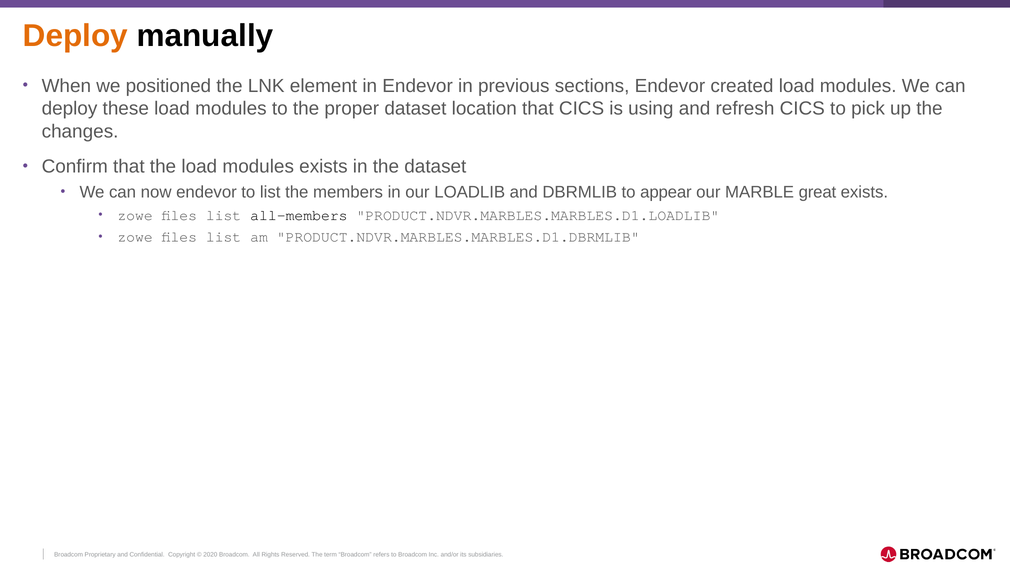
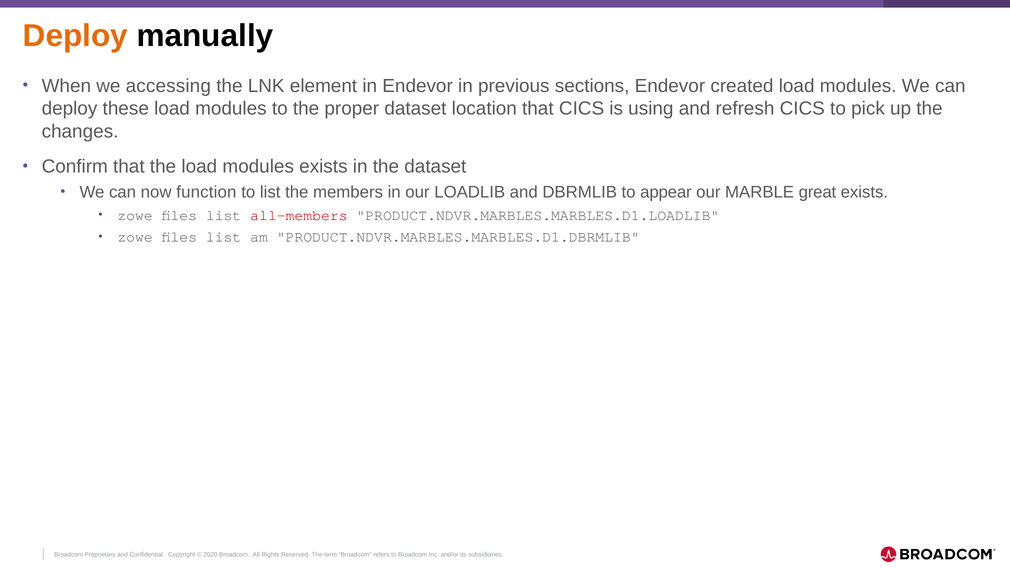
positioned: positioned -> accessing (168, 86)
now endevor: endevor -> function (206, 192)
all-members colour: black -> red (299, 215)
